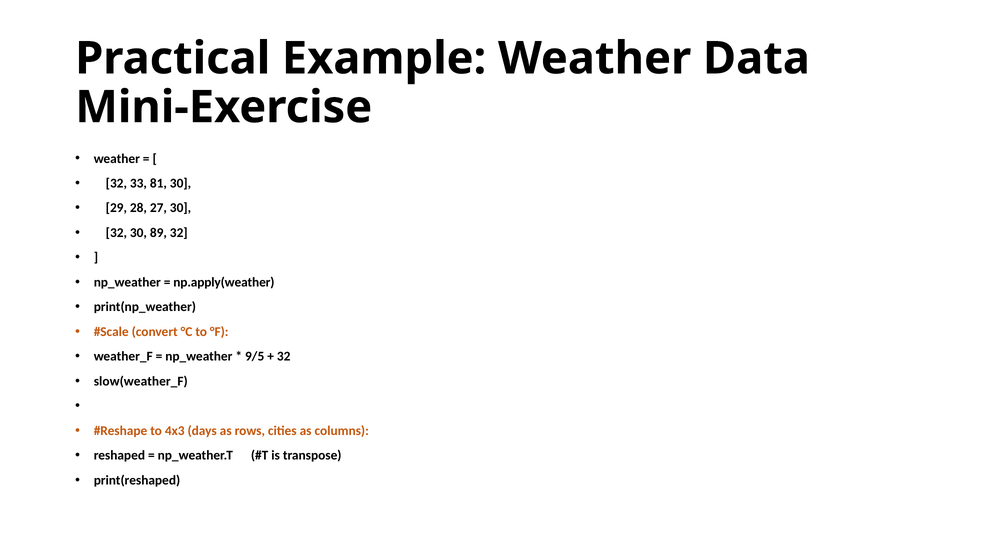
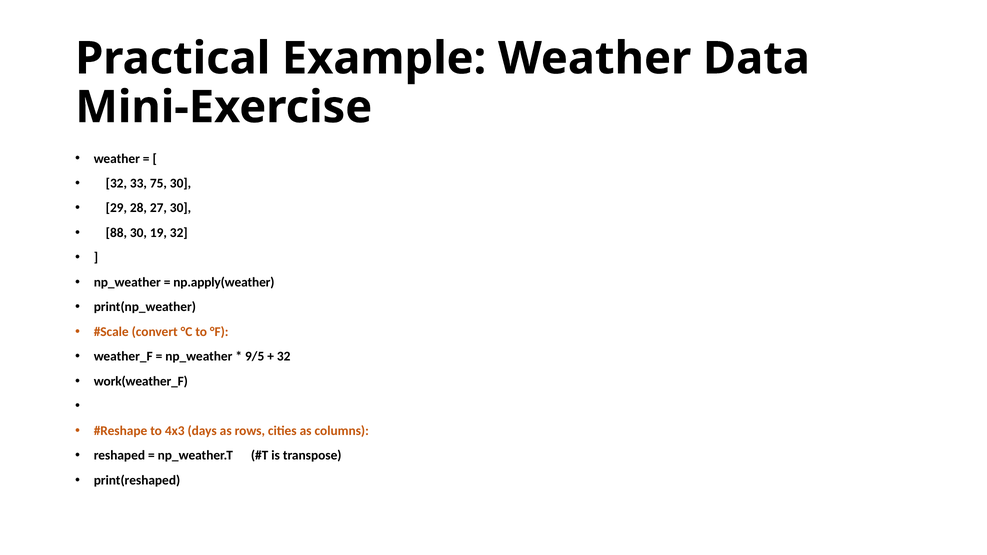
81: 81 -> 75 (158, 183)
32: 32 -> 88 (116, 233)
89: 89 -> 19 (158, 233)
slow(weather_F: slow(weather_F -> work(weather_F (141, 381)
